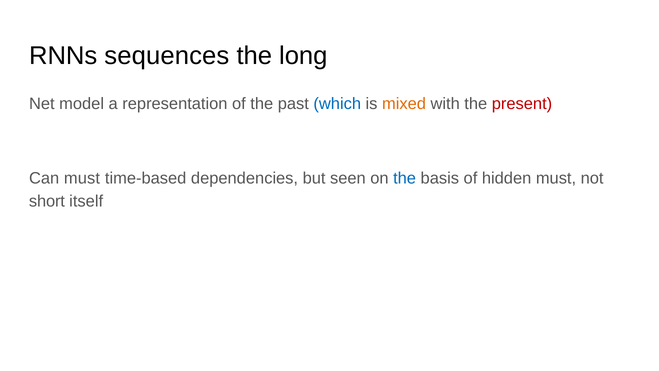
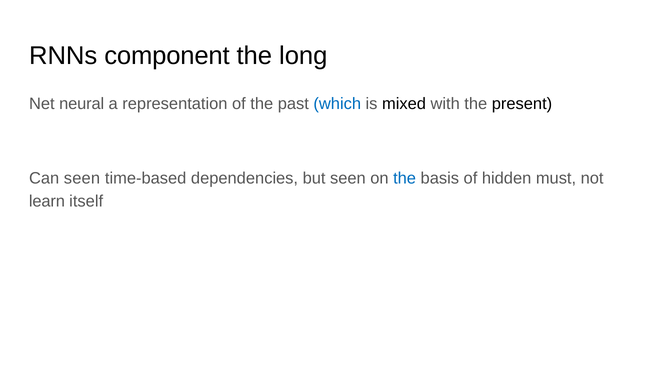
sequences: sequences -> component (167, 56)
model: model -> neural (82, 104)
mixed colour: orange -> black (404, 104)
present colour: red -> black (522, 104)
Can must: must -> seen (82, 178)
short: short -> learn (47, 201)
